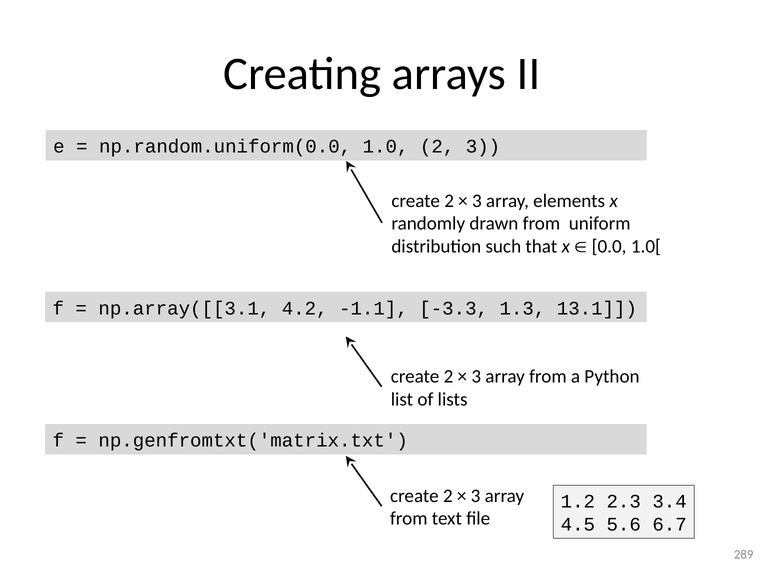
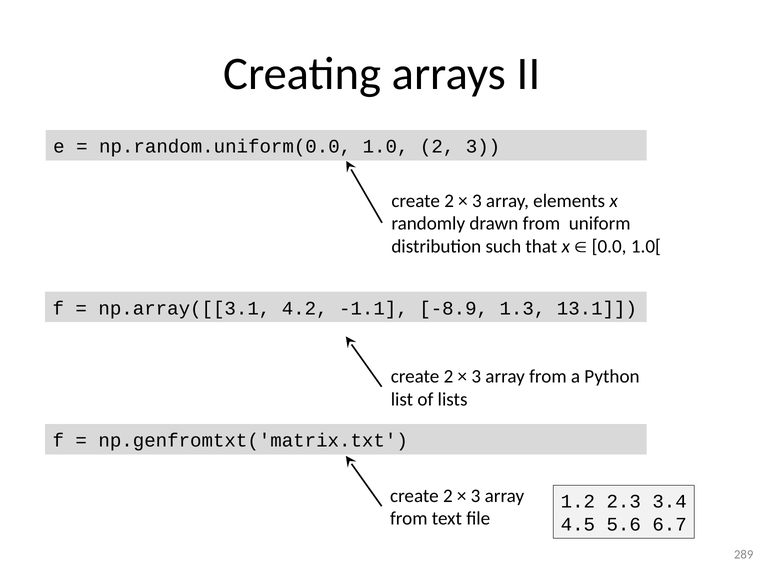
-3.3: -3.3 -> -8.9 (454, 308)
